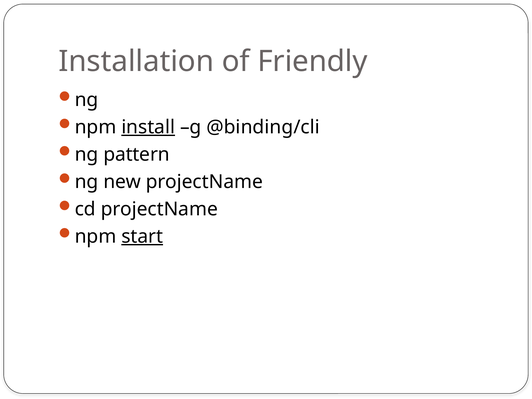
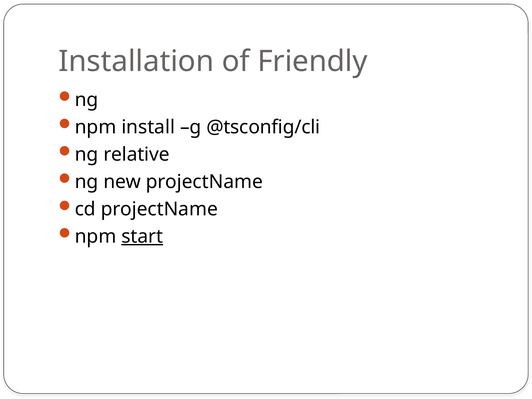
install underline: present -> none (148, 127)
@binding/cli: @binding/cli -> @tsconfig/cli (263, 127)
pattern: pattern -> relative (137, 154)
